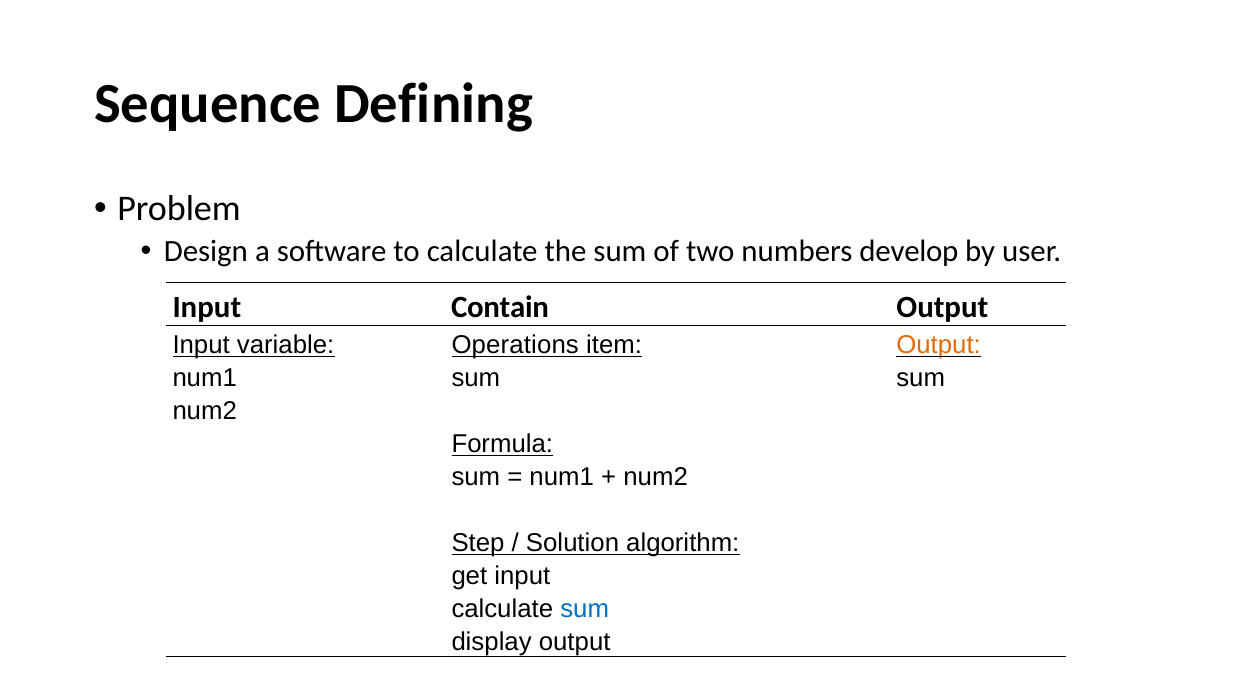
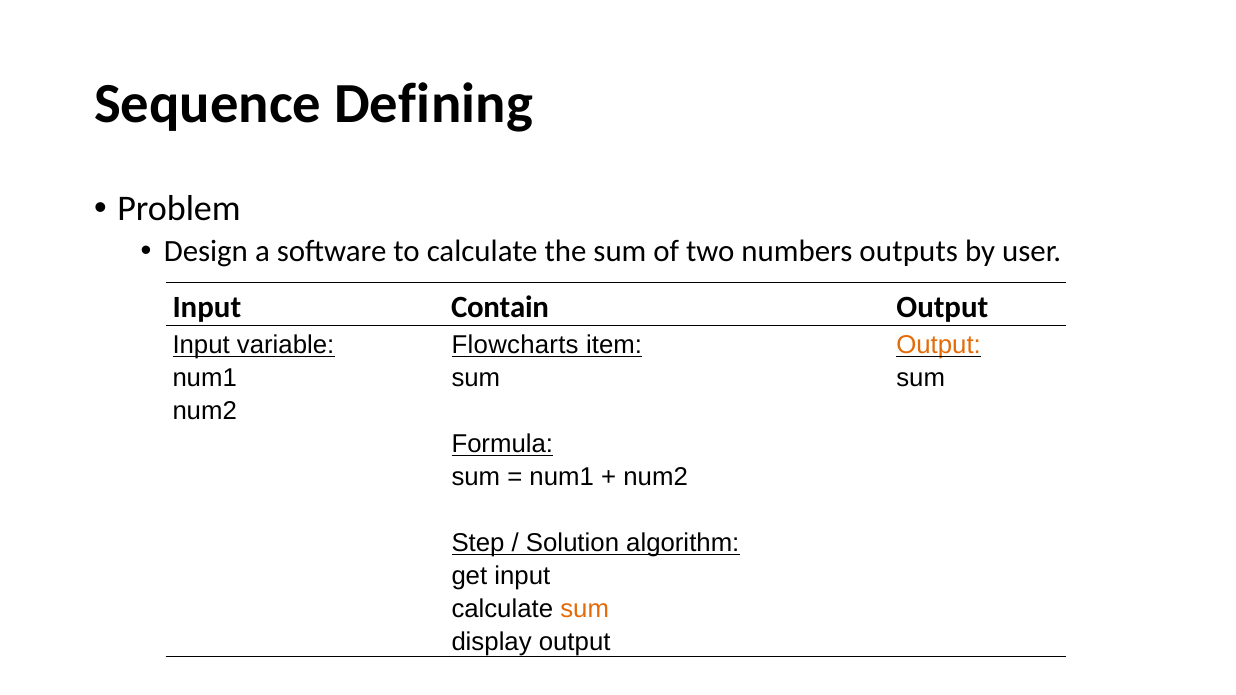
develop: develop -> outputs (909, 252)
Operations: Operations -> Flowcharts (515, 345)
sum colour: blue -> orange (585, 609)
